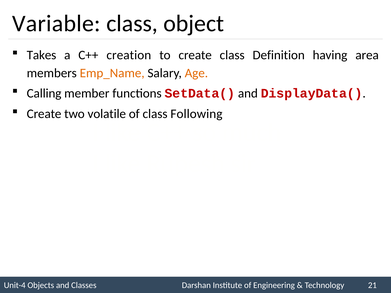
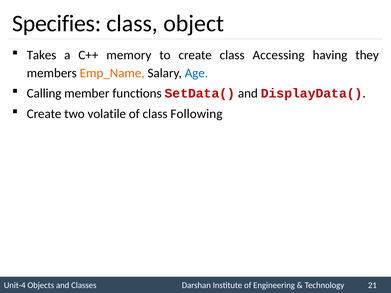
Variable: Variable -> Specifies (57, 23)
creation: creation -> memory (129, 55)
Definition: Definition -> Accessing (279, 55)
area: area -> they (367, 55)
Age colour: orange -> blue (196, 73)
